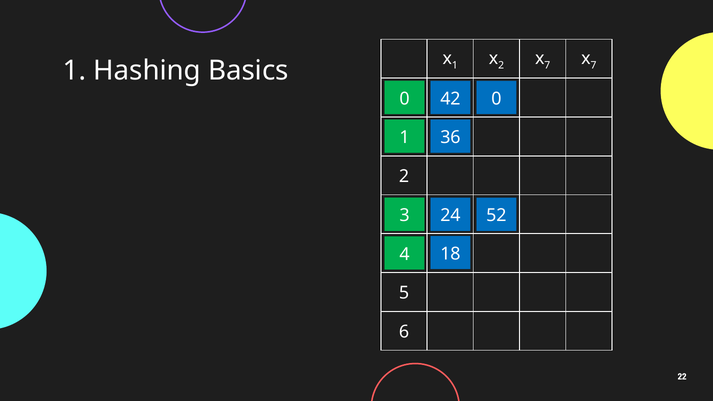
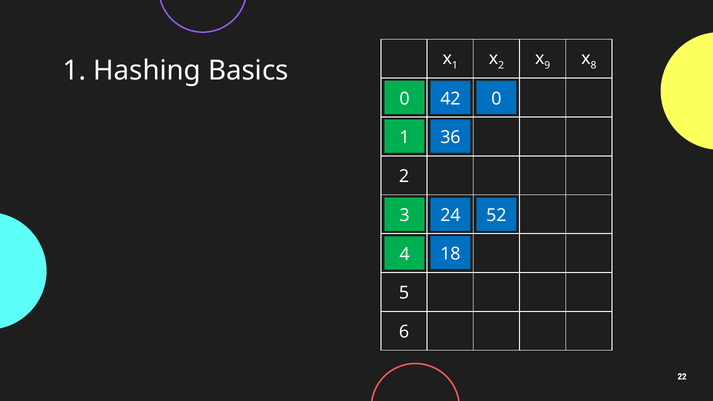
7: 7 -> 9 (547, 66)
7: 7 -> 8 (594, 66)
